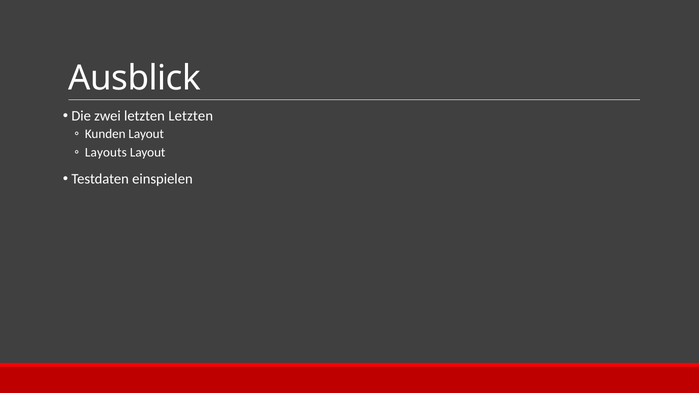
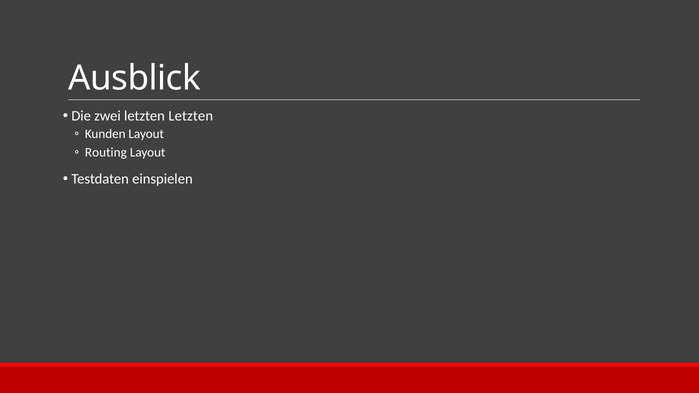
Layouts: Layouts -> Routing (106, 153)
